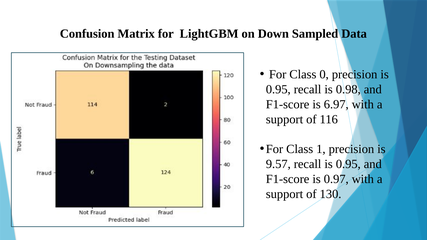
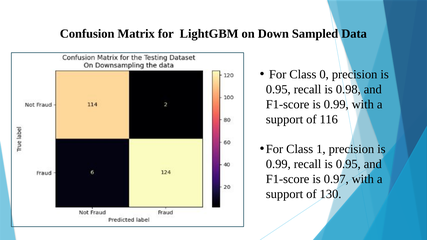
F1-score is 6.97: 6.97 -> 0.99 (336, 104)
9.57: 9.57 -> 0.99 (278, 164)
